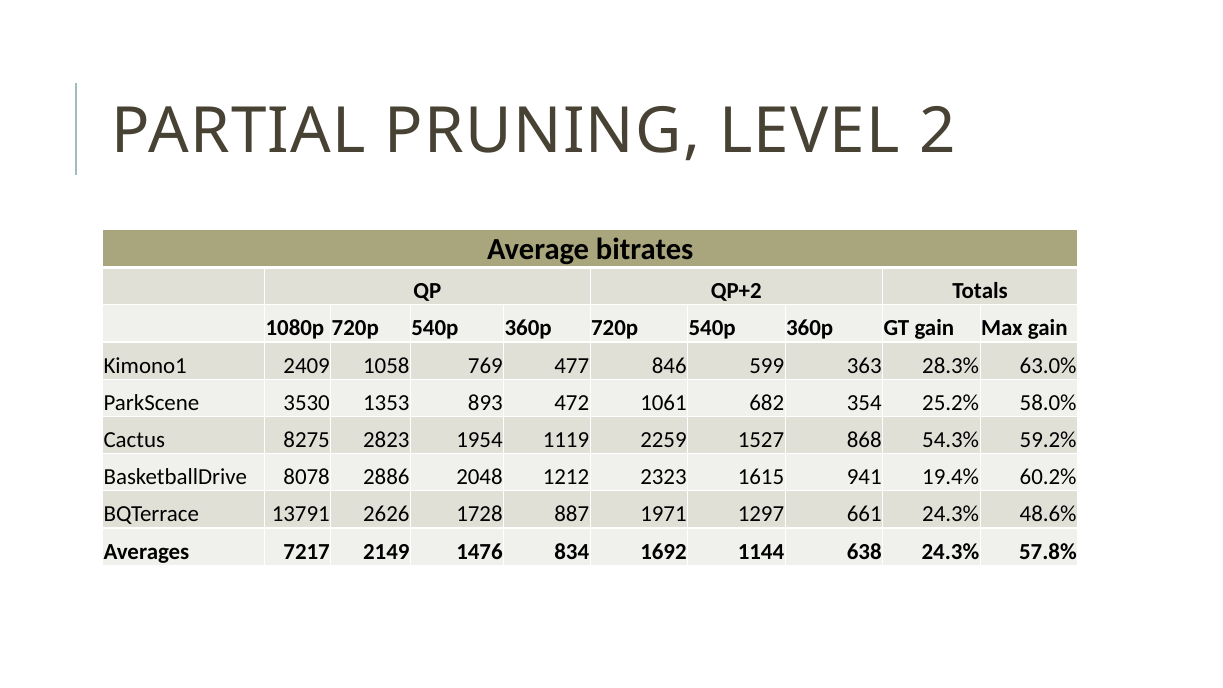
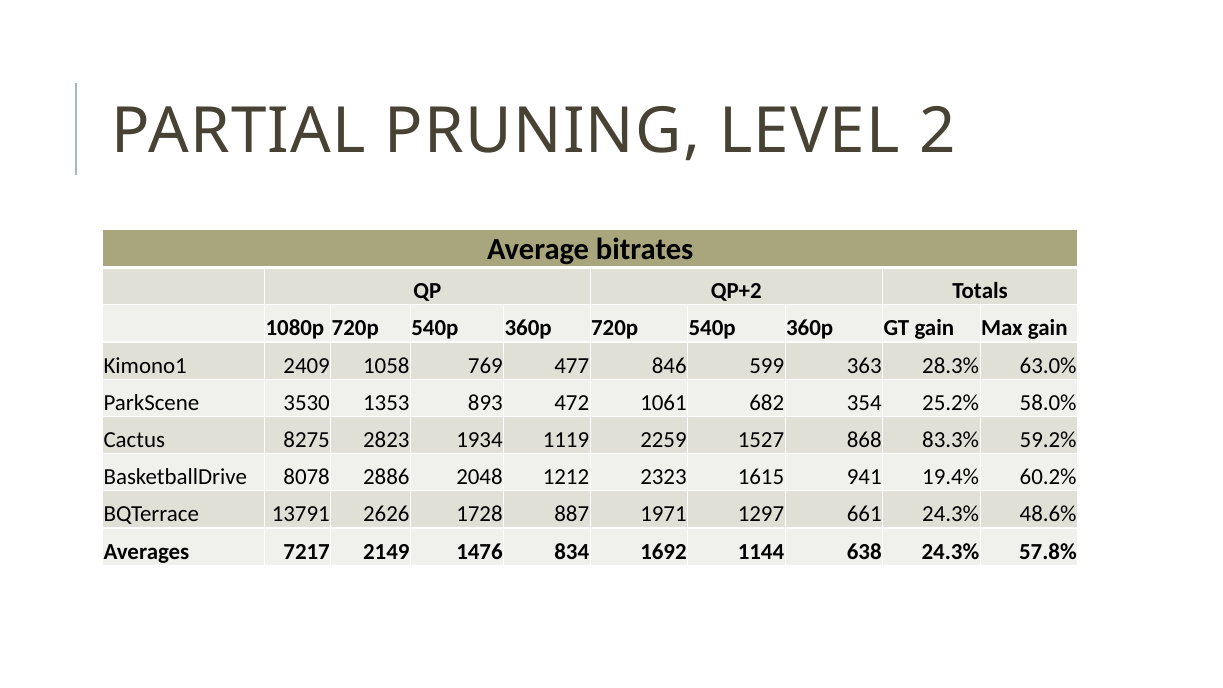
1954: 1954 -> 1934 (479, 440)
54.3%: 54.3% -> 83.3% (951, 440)
